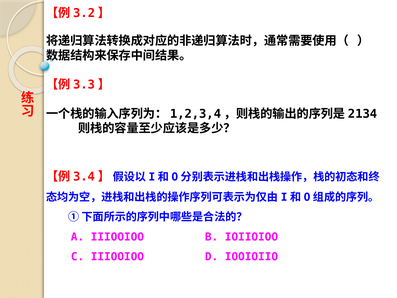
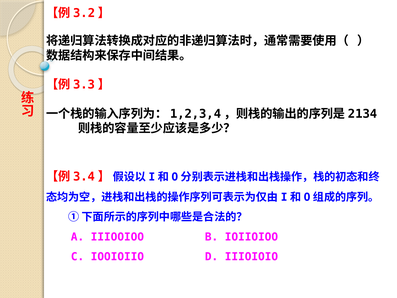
C IIIOOIOO: IIIOOIOO -> IOOIOIIO (117, 257)
IOOIOIIO: IOOIOIIO -> IIIOIOIO (251, 257)
